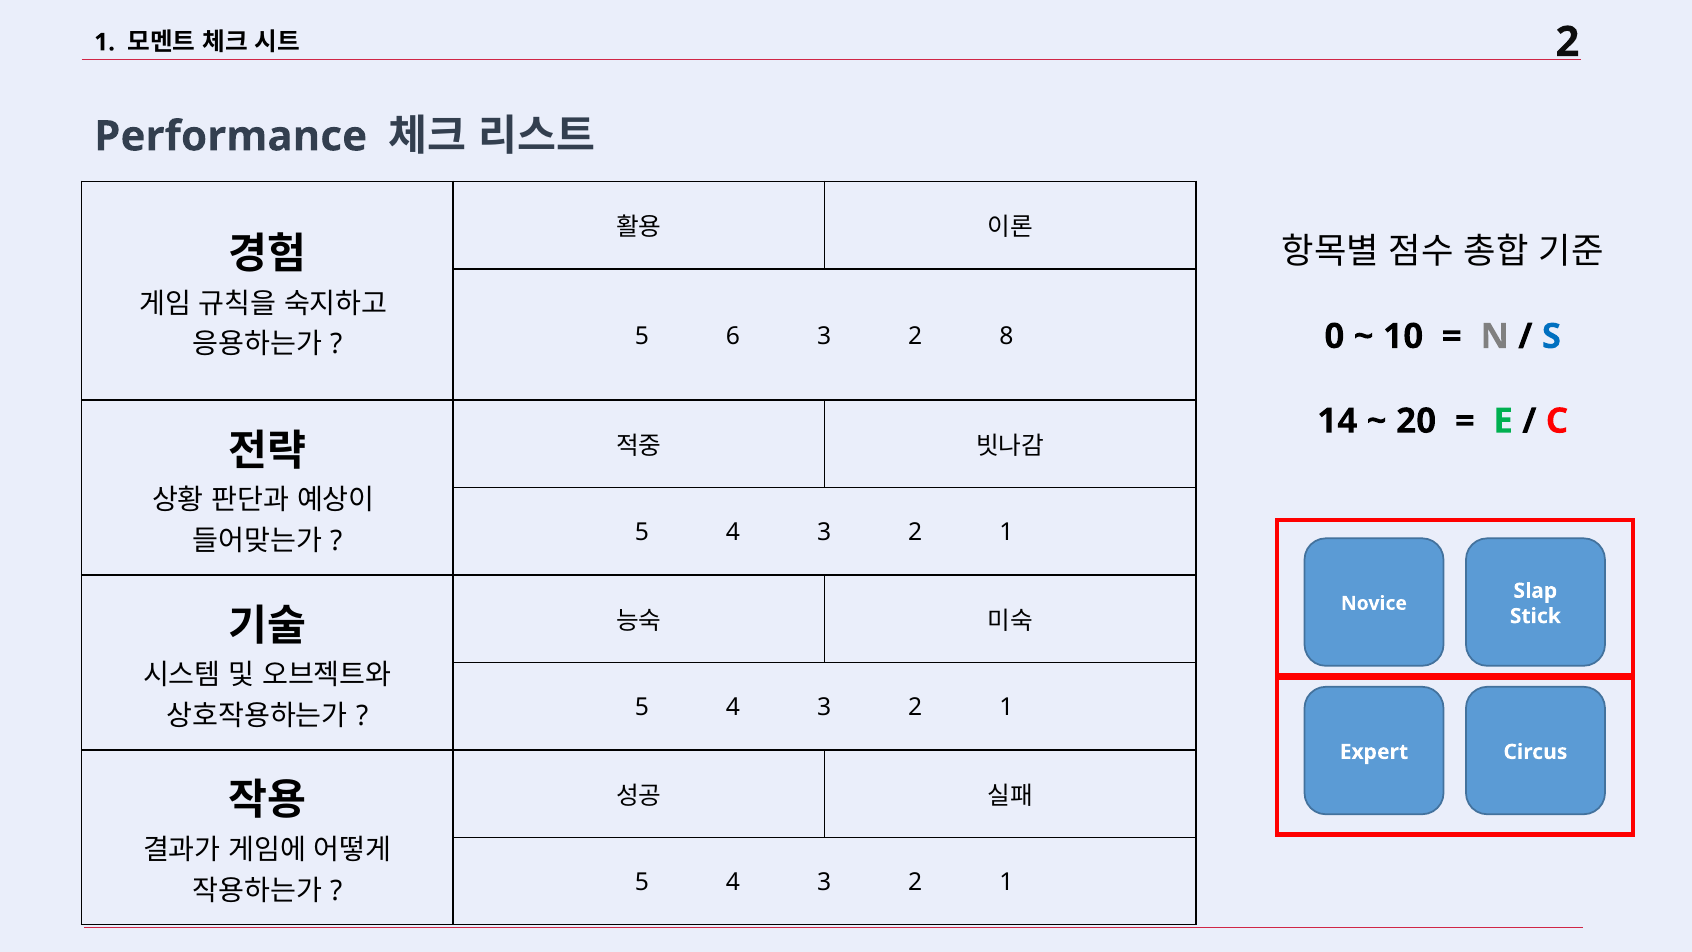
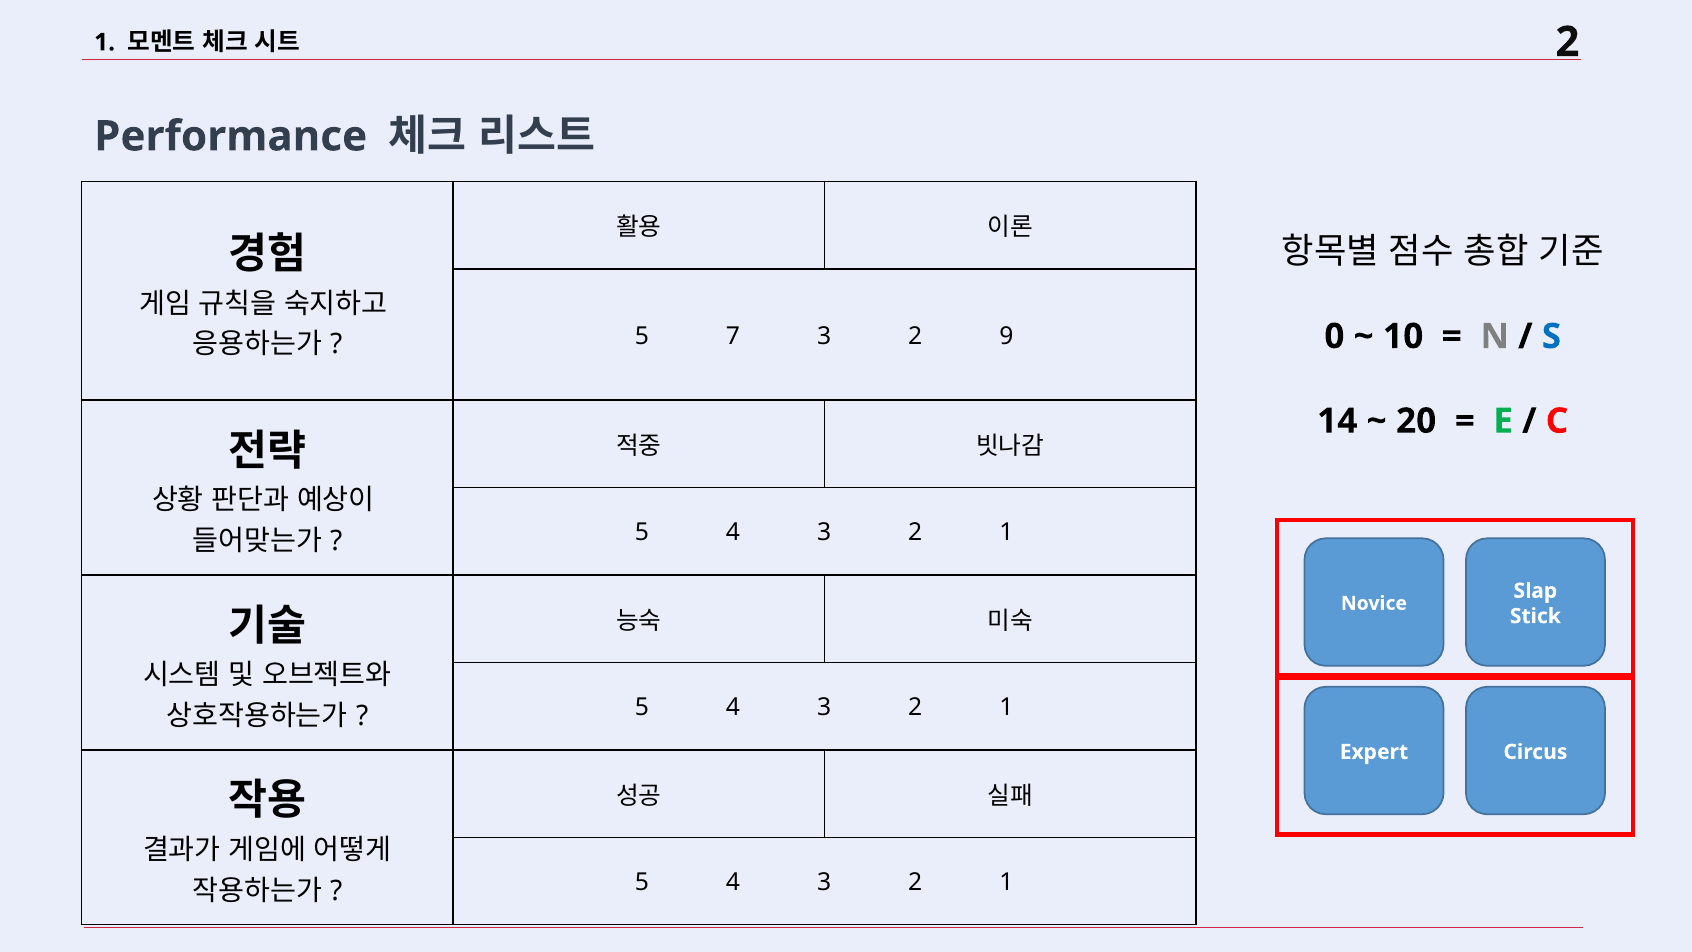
6: 6 -> 7 (733, 336)
8: 8 -> 9 (1006, 336)
